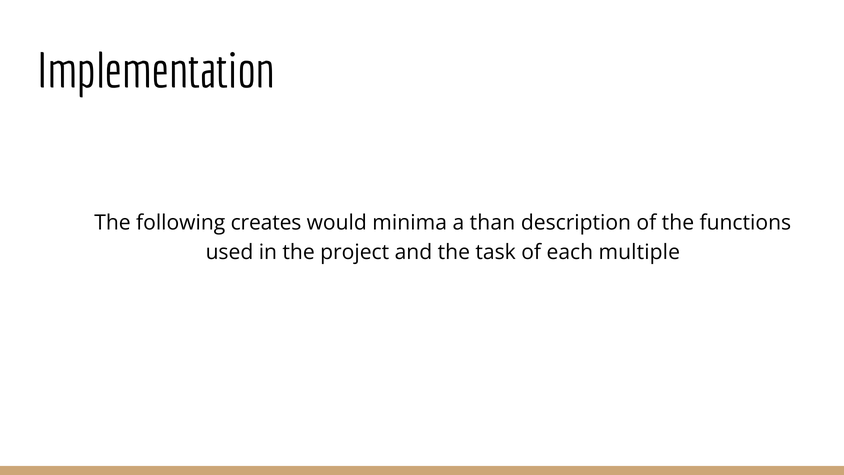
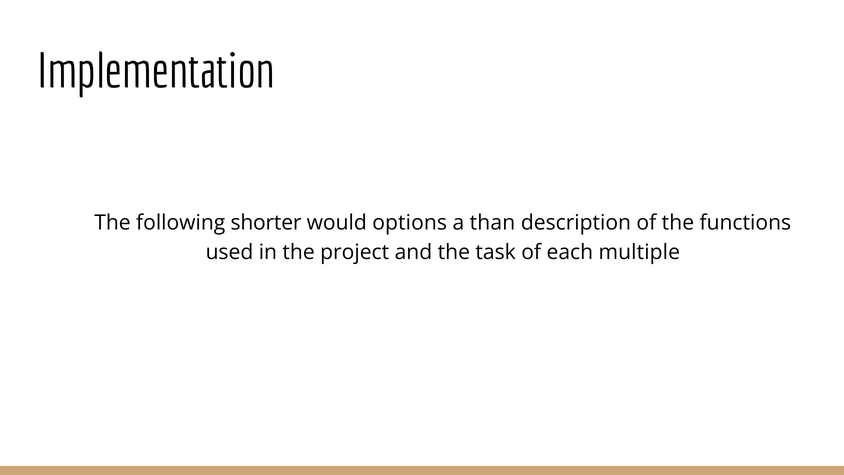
creates: creates -> shorter (266, 223)
minima: minima -> options (410, 223)
